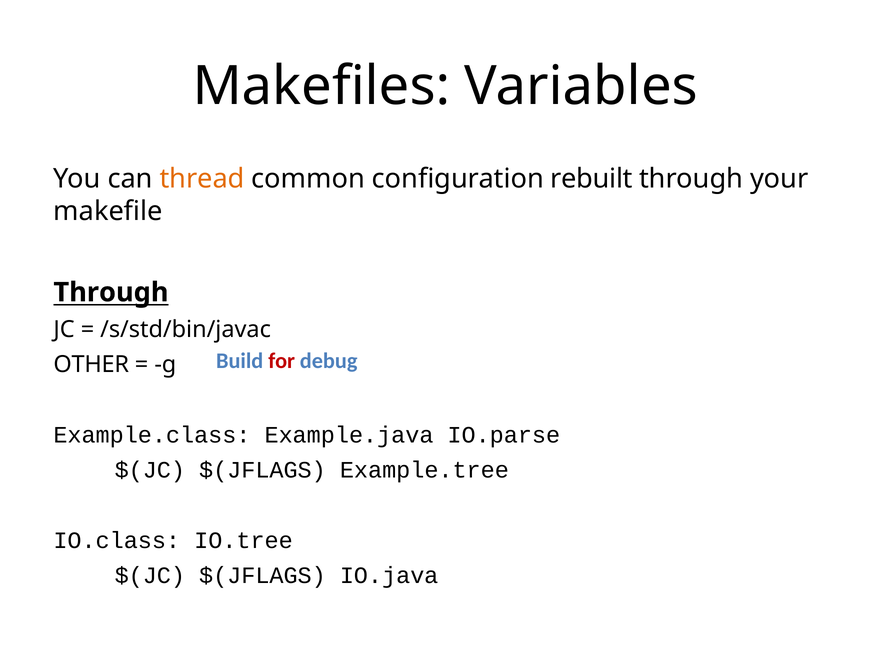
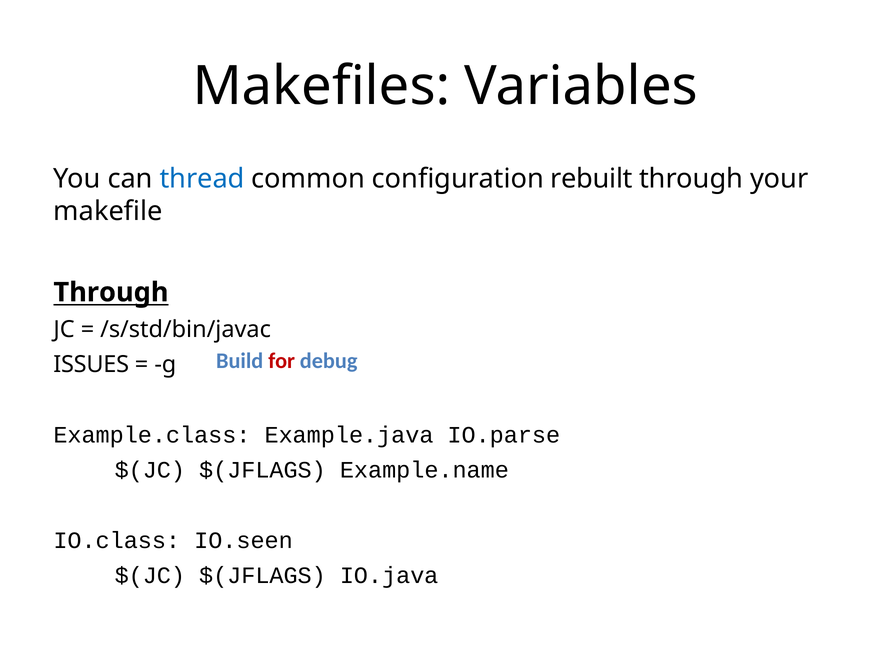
thread colour: orange -> blue (202, 179)
OTHER: OTHER -> ISSUES (91, 365)
Example.tree: Example.tree -> Example.name (424, 470)
IO.tree: IO.tree -> IO.seen (243, 540)
